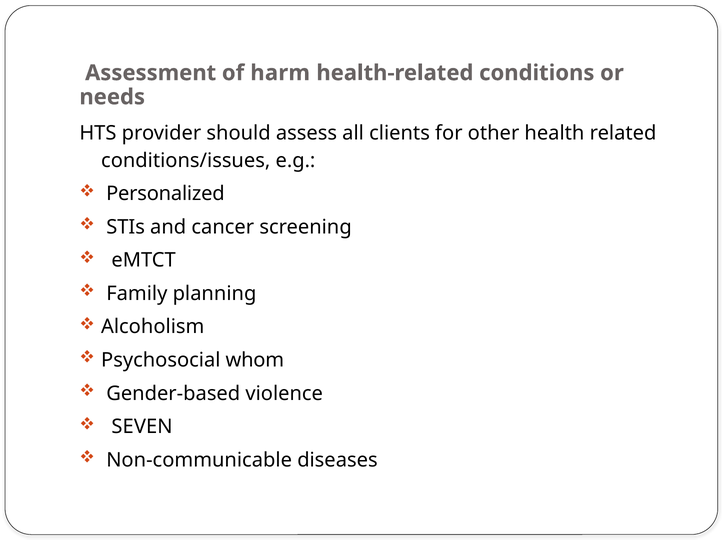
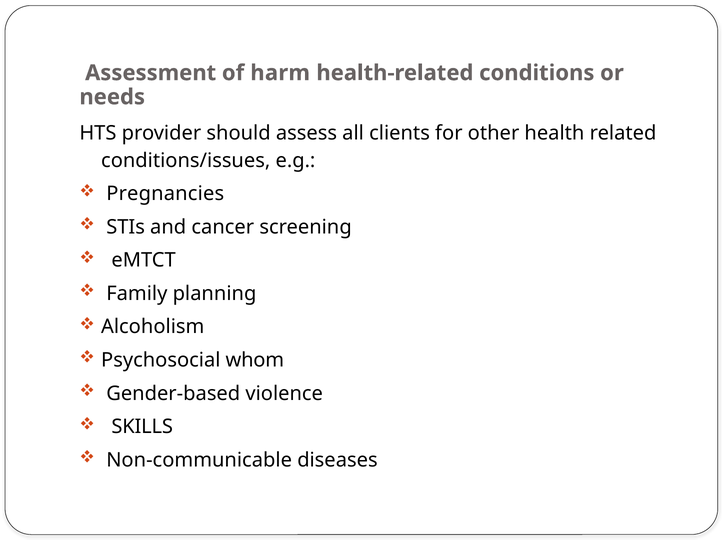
Personalized: Personalized -> Pregnancies (165, 194)
SEVEN: SEVEN -> SKILLS (142, 427)
